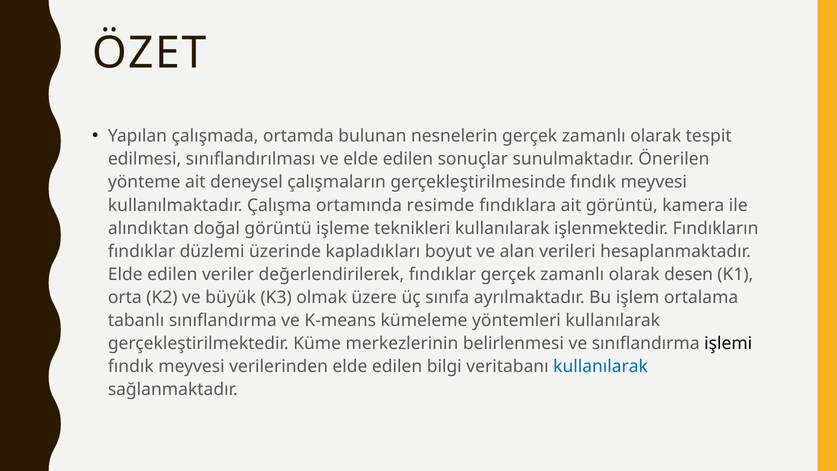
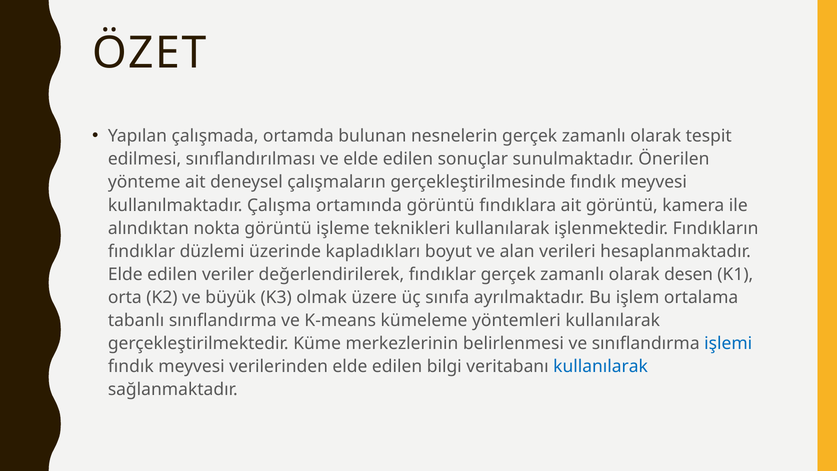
ortamında resimde: resimde -> görüntü (441, 205)
doğal: doğal -> nokta (217, 228)
işlemi colour: black -> blue (728, 343)
